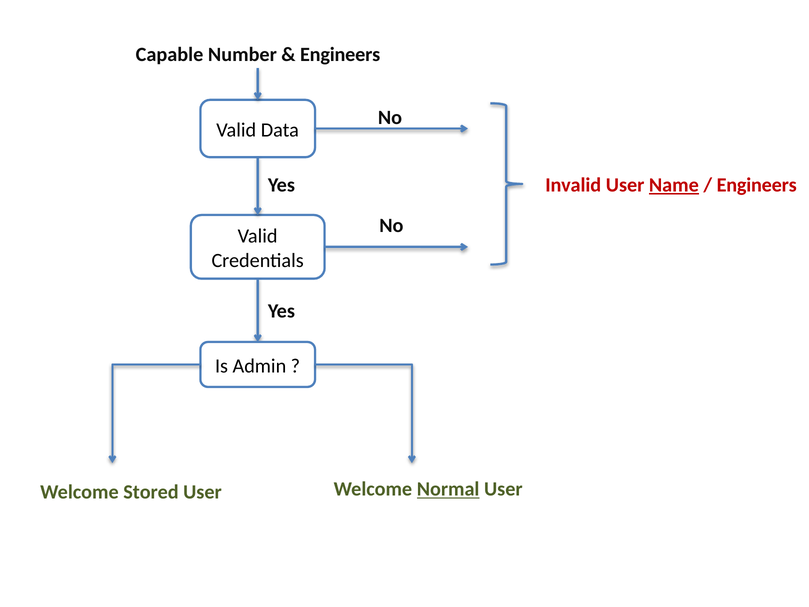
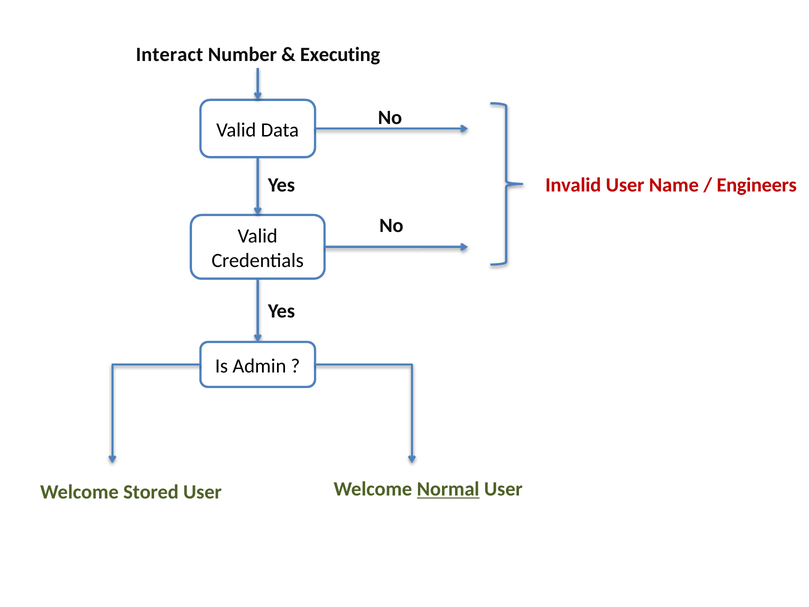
Capable: Capable -> Interact (169, 54)
Engineers: Engineers -> Executing (340, 54)
Name underline: present -> none (674, 185)
